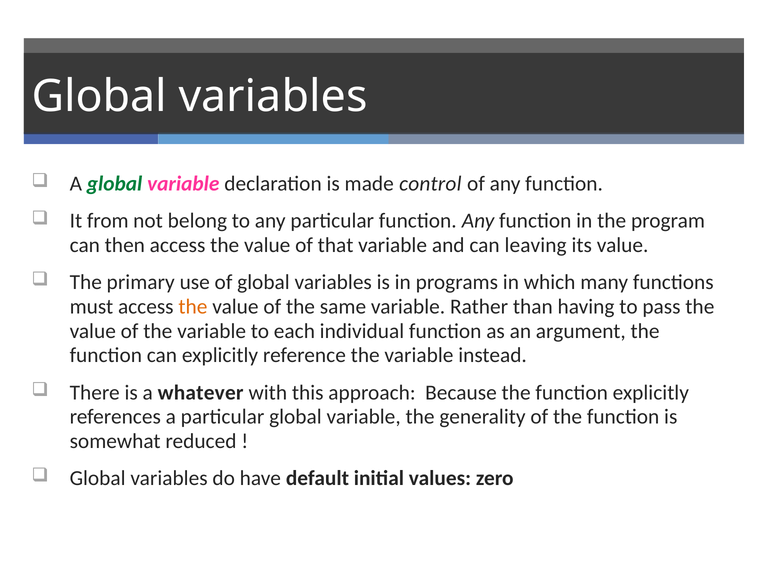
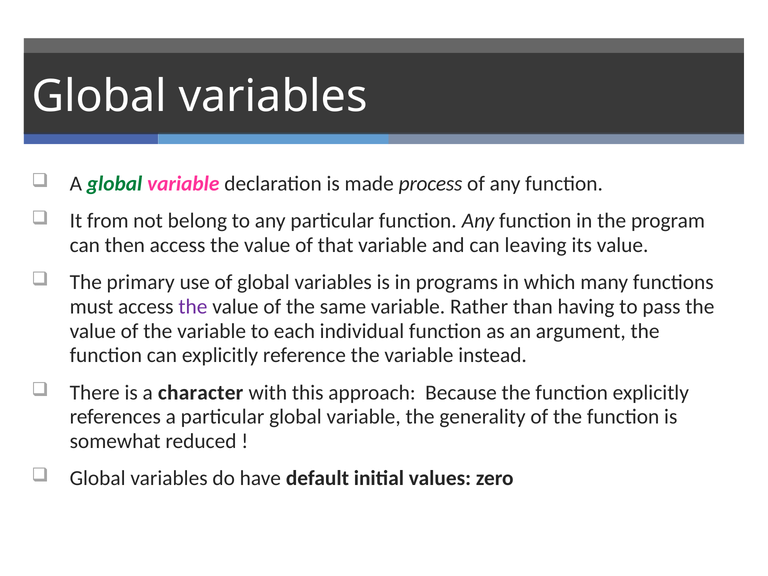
control: control -> process (431, 184)
the colour: orange -> purple (193, 307)
whatever: whatever -> character (201, 392)
